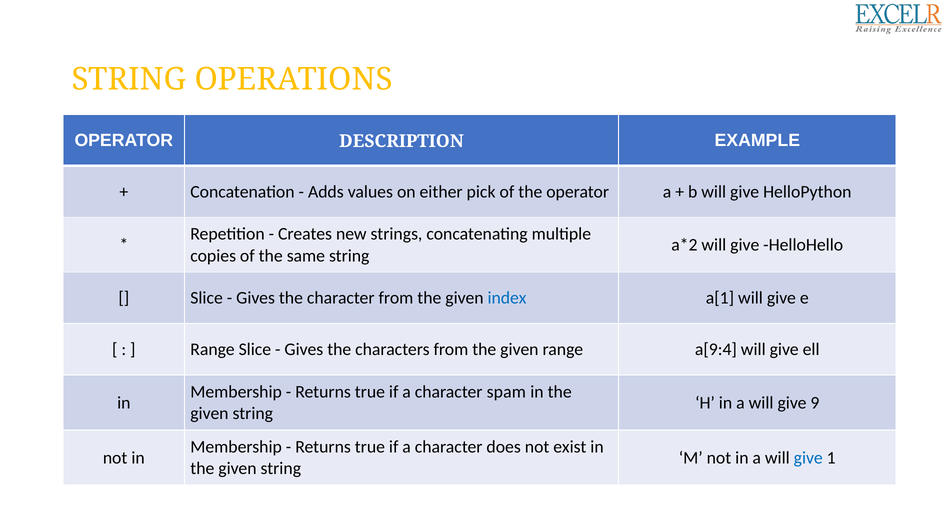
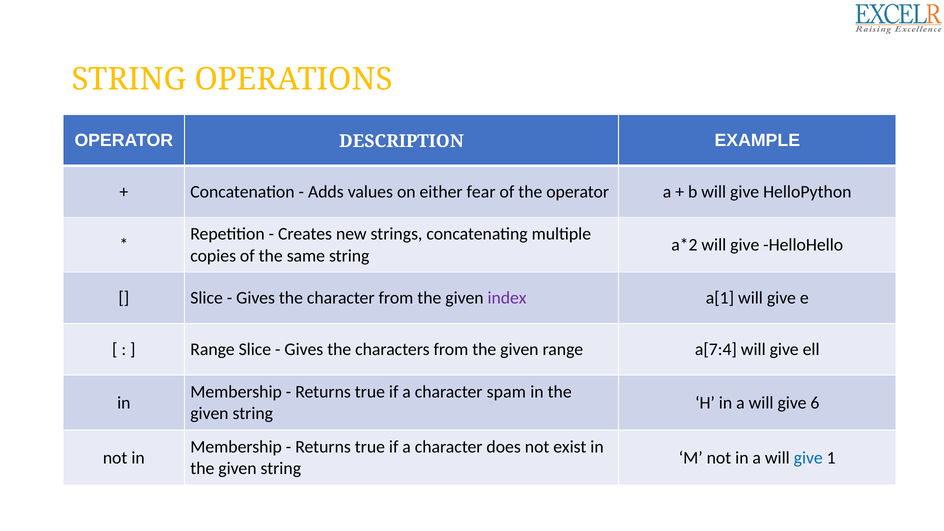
pick: pick -> fear (481, 192)
index colour: blue -> purple (507, 298)
a[9:4: a[9:4 -> a[7:4 (716, 350)
9: 9 -> 6 (815, 403)
